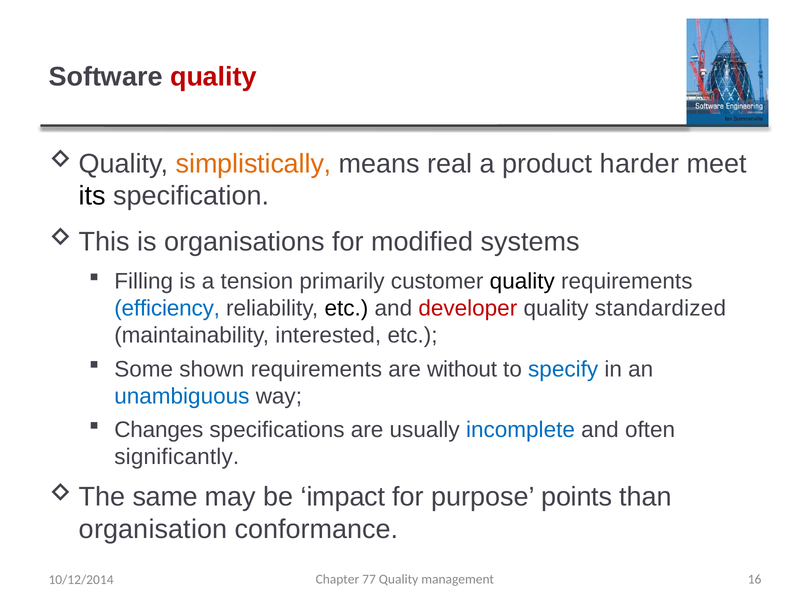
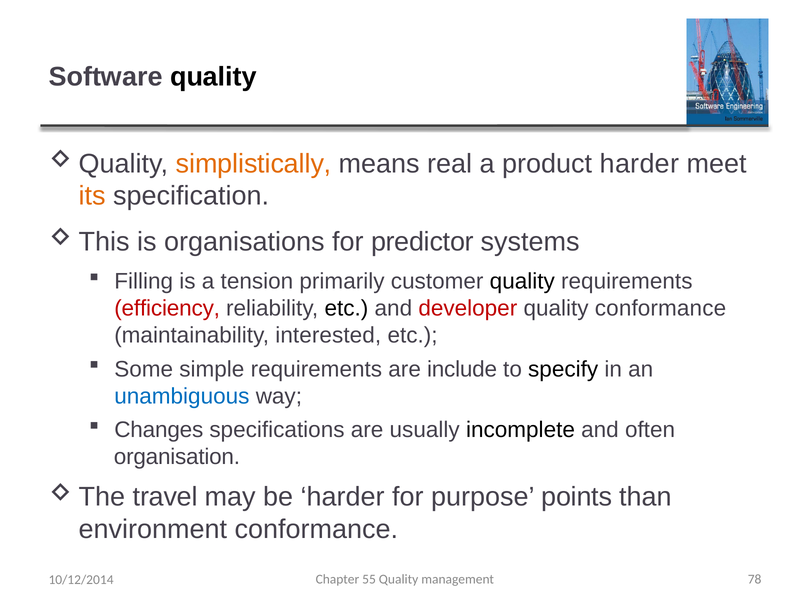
quality colour: red -> black (213, 77)
its colour: black -> orange (92, 196)
modified: modified -> predictor (422, 242)
efficiency colour: blue -> red (167, 309)
quality standardized: standardized -> conformance (661, 309)
shown: shown -> simple (212, 369)
without: without -> include (462, 369)
specify colour: blue -> black (563, 369)
incomplete colour: blue -> black (520, 430)
significantly: significantly -> organisation (177, 457)
same: same -> travel (165, 497)
be impact: impact -> harder (343, 497)
organisation: organisation -> environment (153, 530)
77: 77 -> 55 (369, 580)
16: 16 -> 78 (755, 580)
